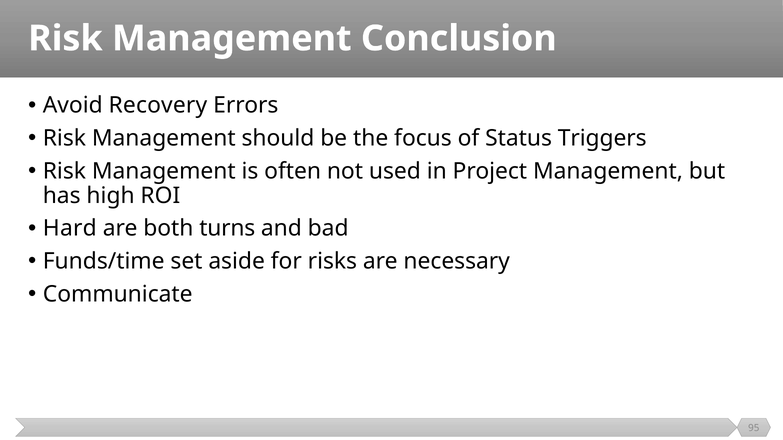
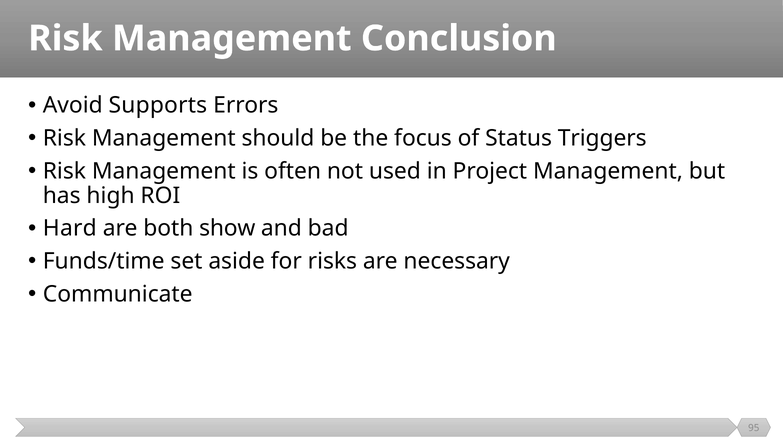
Recovery: Recovery -> Supports (158, 105)
turns: turns -> show (227, 229)
